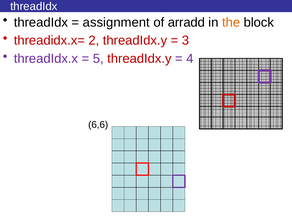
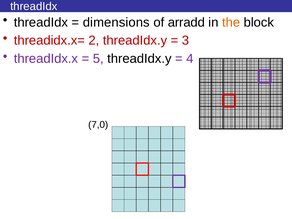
assignment: assignment -> dimensions (116, 22)
threadIdx.y colour: red -> black (139, 59)
6,6: 6,6 -> 7,0 (98, 125)
